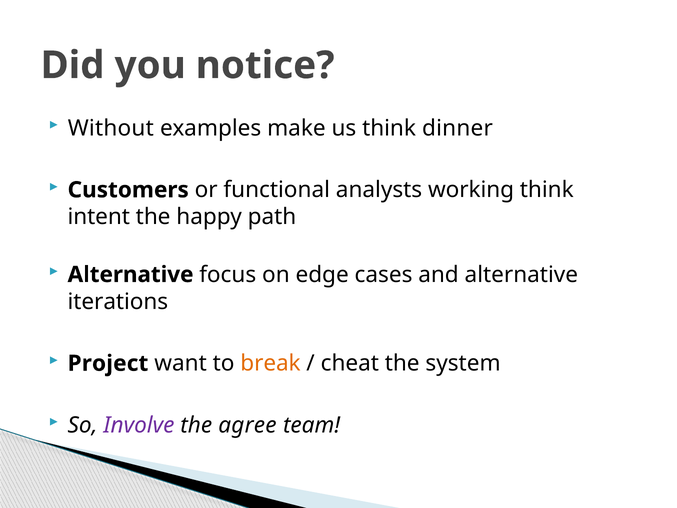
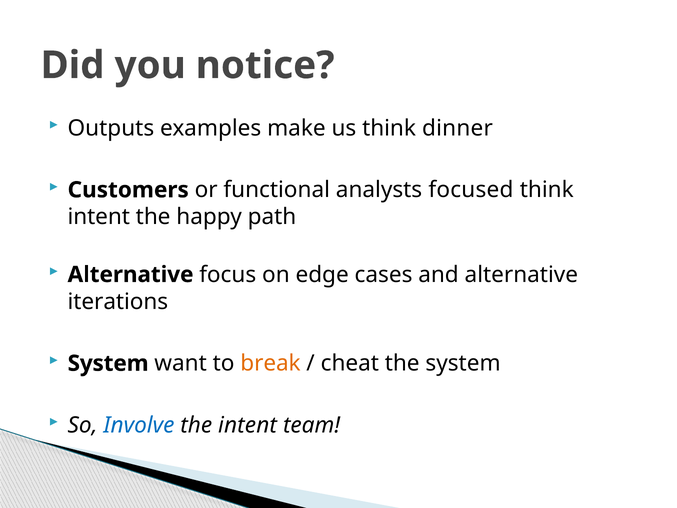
Without: Without -> Outputs (111, 128)
working: working -> focused (471, 190)
Project: Project -> System (108, 363)
Involve colour: purple -> blue (139, 425)
the agree: agree -> intent (248, 425)
